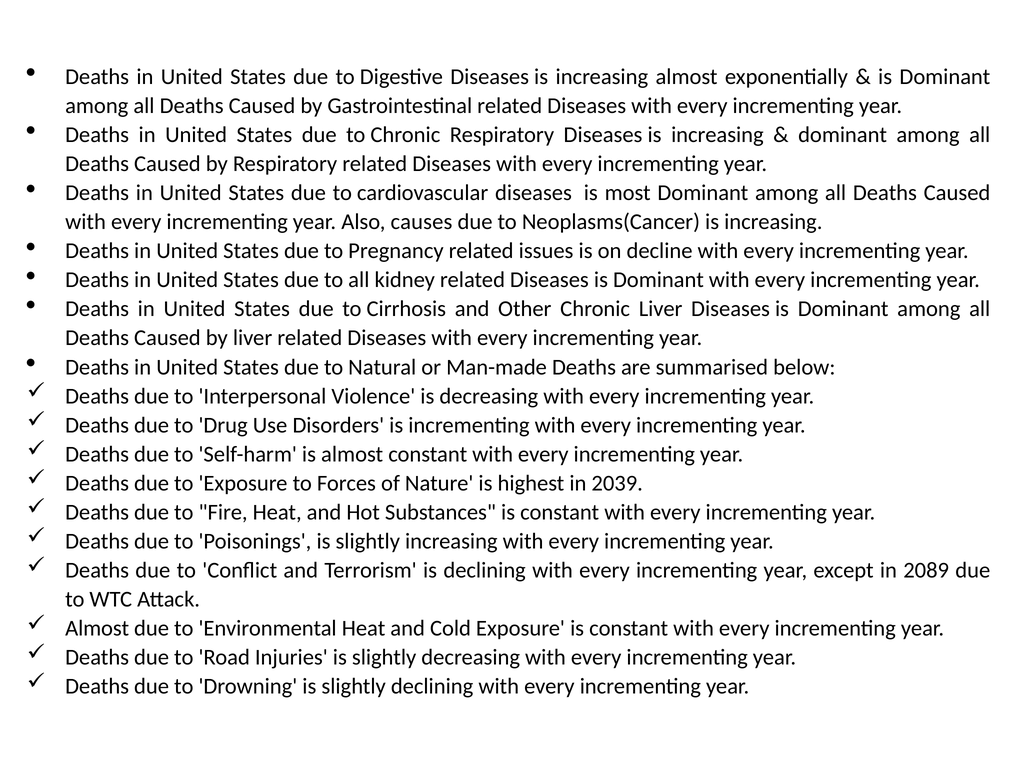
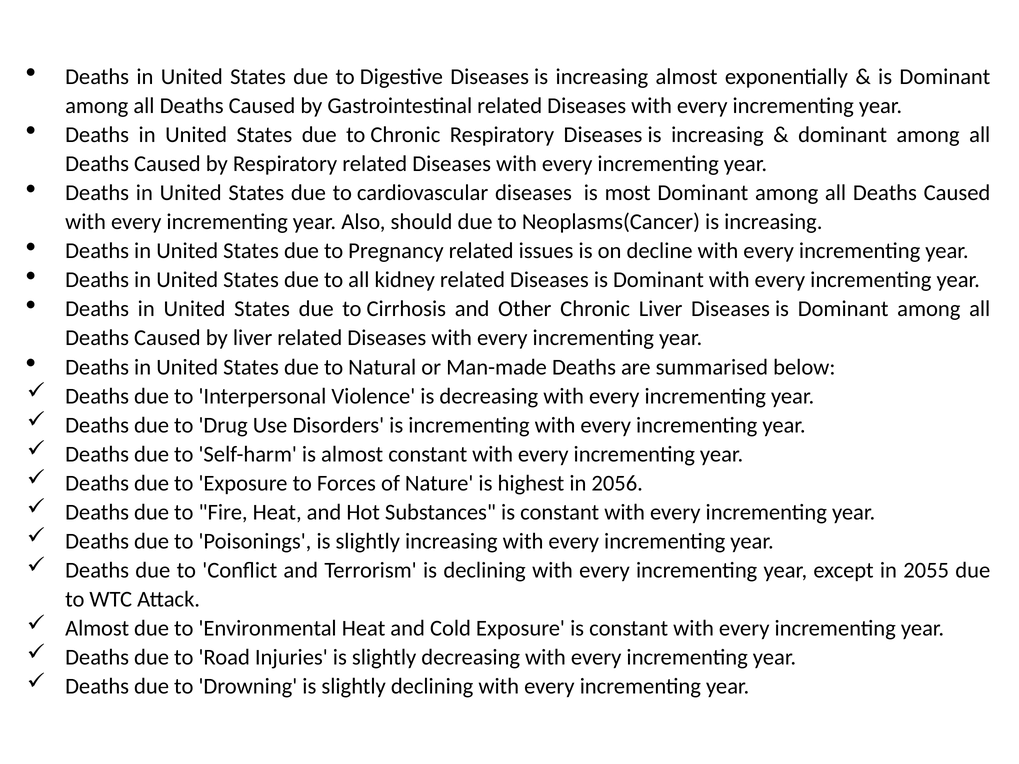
causes: causes -> should (421, 222)
2039: 2039 -> 2056 (617, 483)
2089: 2089 -> 2055 (926, 570)
